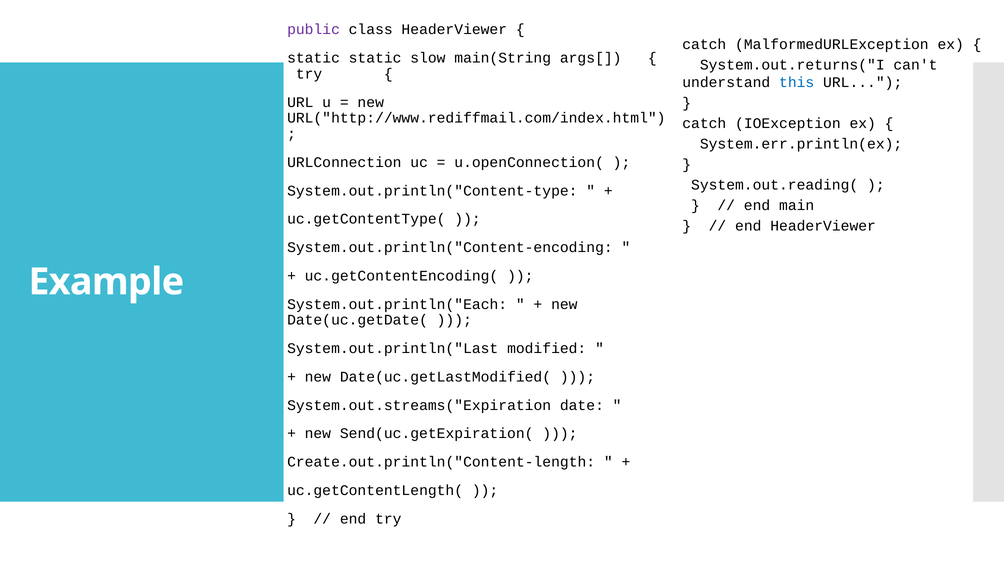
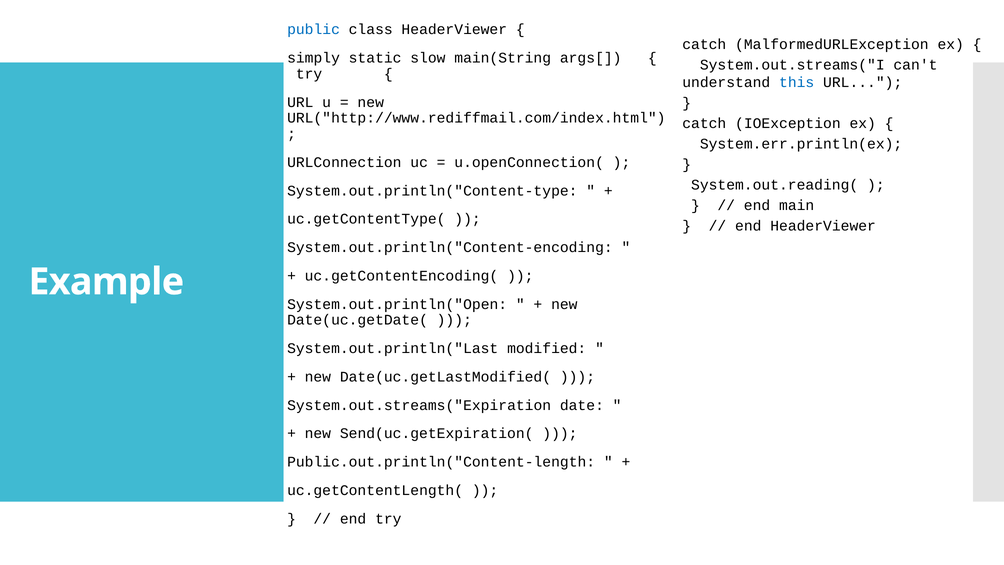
public colour: purple -> blue (314, 30)
static: static -> simply (314, 58)
System.out.returns("I: System.out.returns("I -> System.out.streams("I (792, 65)
System.out.println("Each: System.out.println("Each -> System.out.println("Open (397, 304)
Create.out.println("Content-length: Create.out.println("Content-length -> Public.out.println("Content-length (441, 462)
